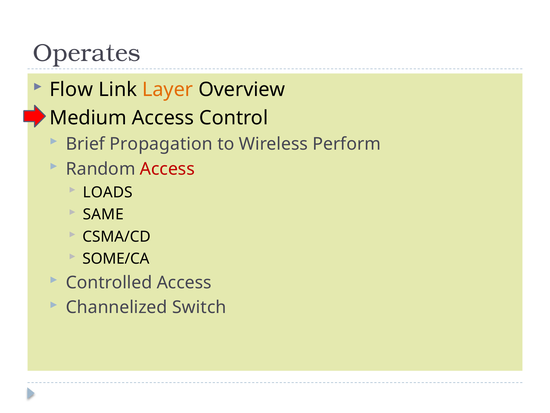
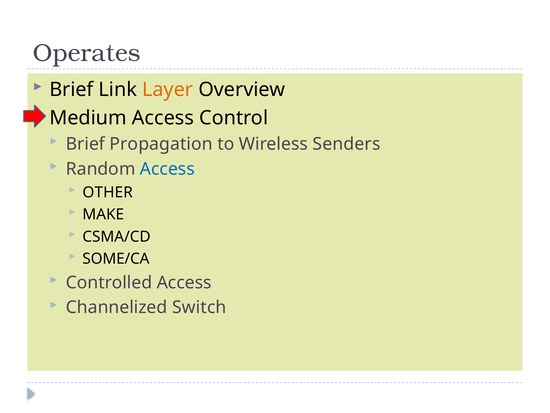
Flow: Flow -> Brief (71, 89)
Perform: Perform -> Senders (347, 144)
Access colour: red -> blue (167, 169)
LOADS: LOADS -> OTHER (108, 192)
SAME: SAME -> MAKE (103, 214)
